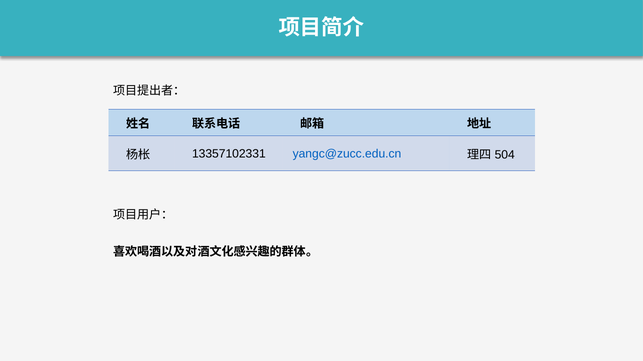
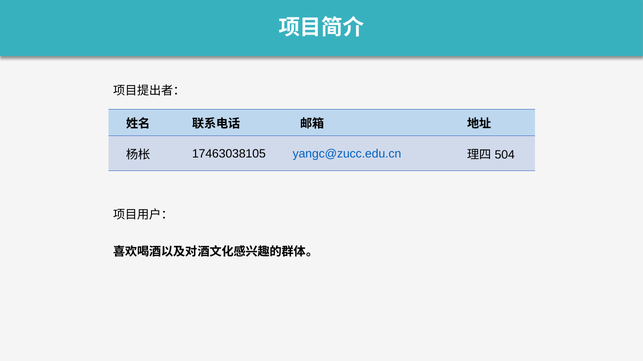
13357102331: 13357102331 -> 17463038105 (229, 154)
